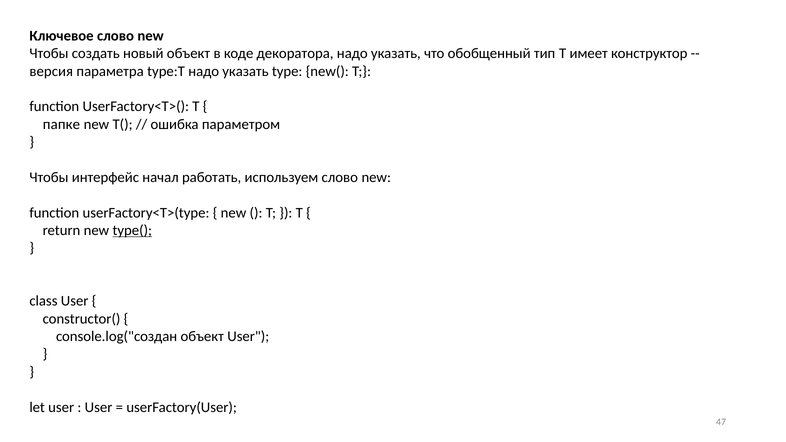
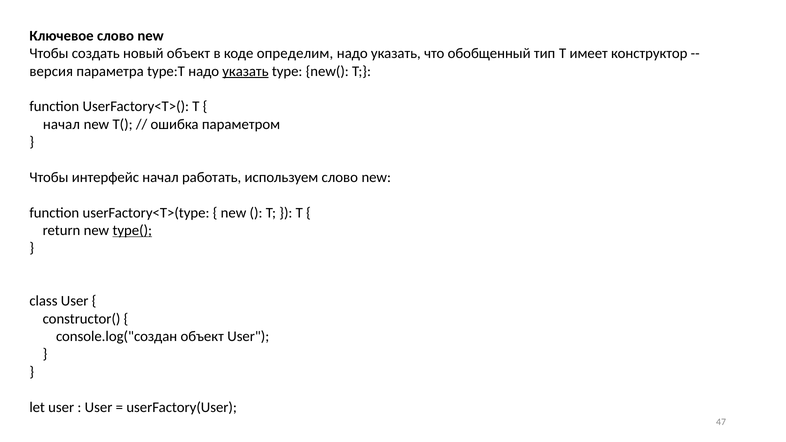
декоратора: декоратора -> определим (295, 54)
указать underline: none -> present (245, 71)
папке: папке -> начал (61, 124)
